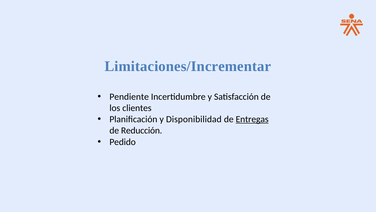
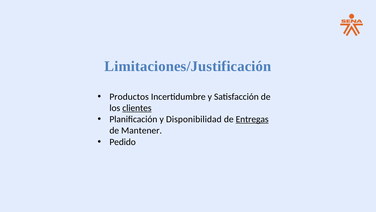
Limitaciones/Incrementar: Limitaciones/Incrementar -> Limitaciones/Justificación (188, 66)
Pendiente: Pendiente -> Productos (129, 96)
clientes underline: none -> present (137, 108)
Reducción: Reducción -> Mantener (142, 130)
